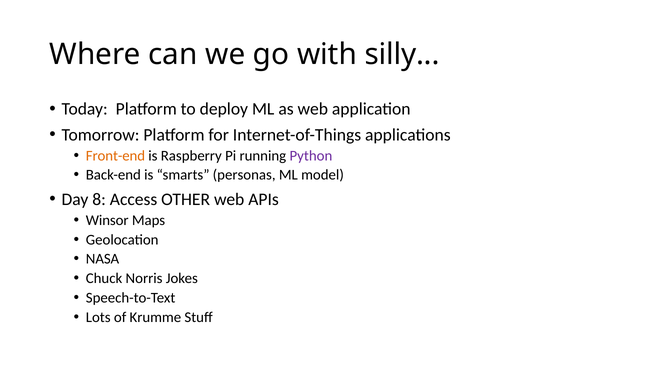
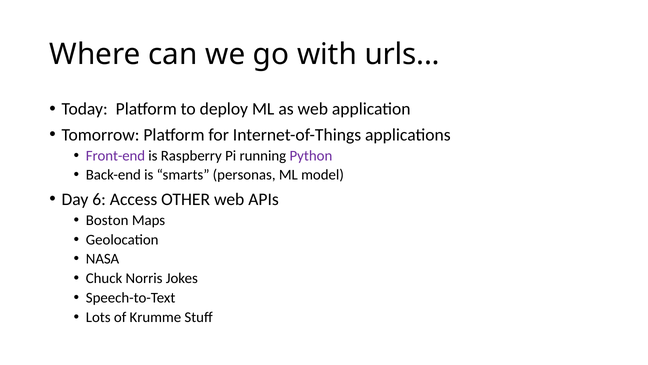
silly: silly -> urls (402, 54)
Front-end colour: orange -> purple (115, 155)
8: 8 -> 6 (99, 199)
Winsor: Winsor -> Boston (107, 220)
